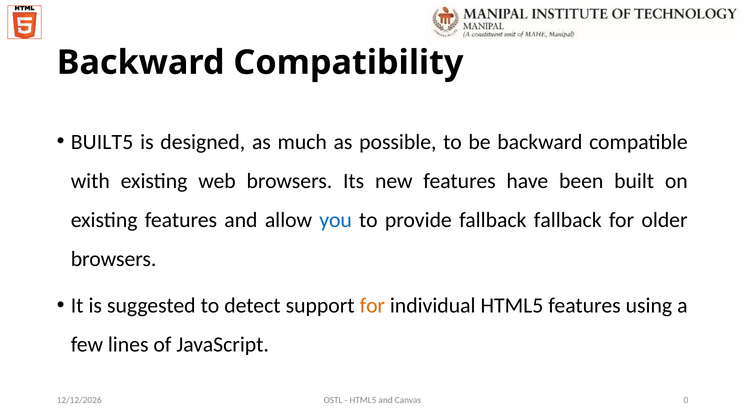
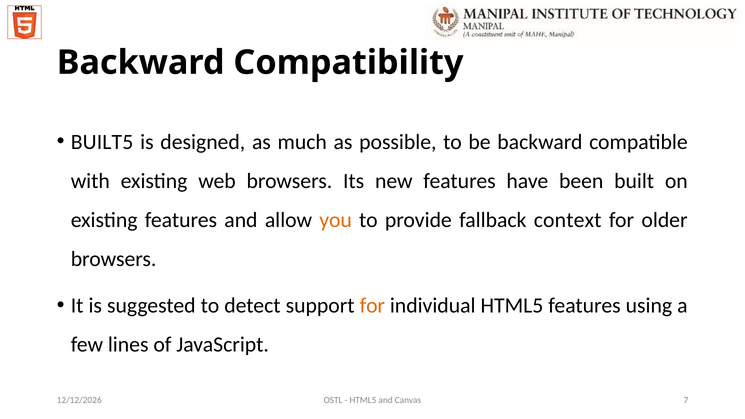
you colour: blue -> orange (336, 220)
fallback fallback: fallback -> context (568, 220)
0: 0 -> 7 (686, 400)
